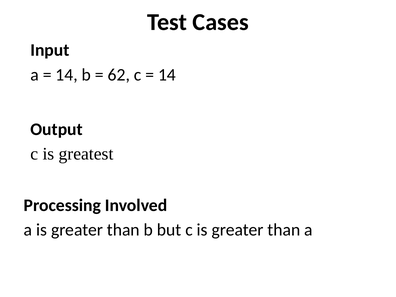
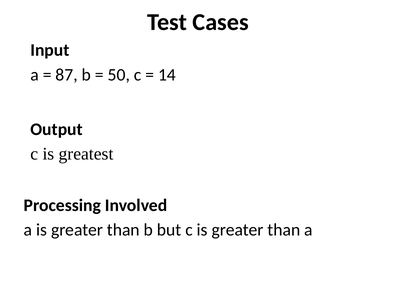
14: 14 -> 87 (67, 75)
62: 62 -> 50 (119, 75)
